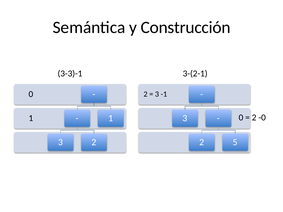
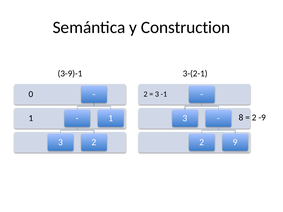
Construcción: Construcción -> Construction (186, 27)
3-3)-1: 3-3)-1 -> 3-9)-1 (70, 74)
0: 0 -> 8 (241, 118)
-0: -0 -> -9 (262, 118)
5: 5 -> 9 (235, 142)
